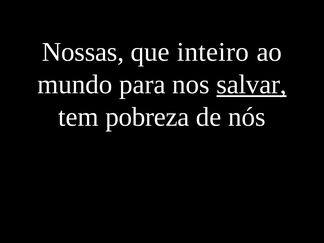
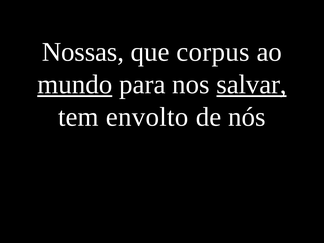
inteiro: inteiro -> corpus (213, 52)
mundo underline: none -> present (75, 84)
pobreza: pobreza -> envolto (147, 117)
